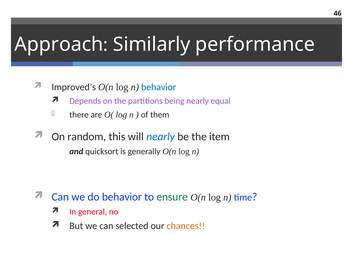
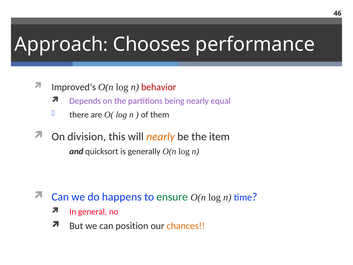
Similarly: Similarly -> Chooses (152, 44)
behavior colour: blue -> red (159, 87)
random: random -> division (87, 137)
nearly colour: blue -> orange (161, 137)
do behavior: behavior -> happens (122, 197)
selected: selected -> position (132, 226)
